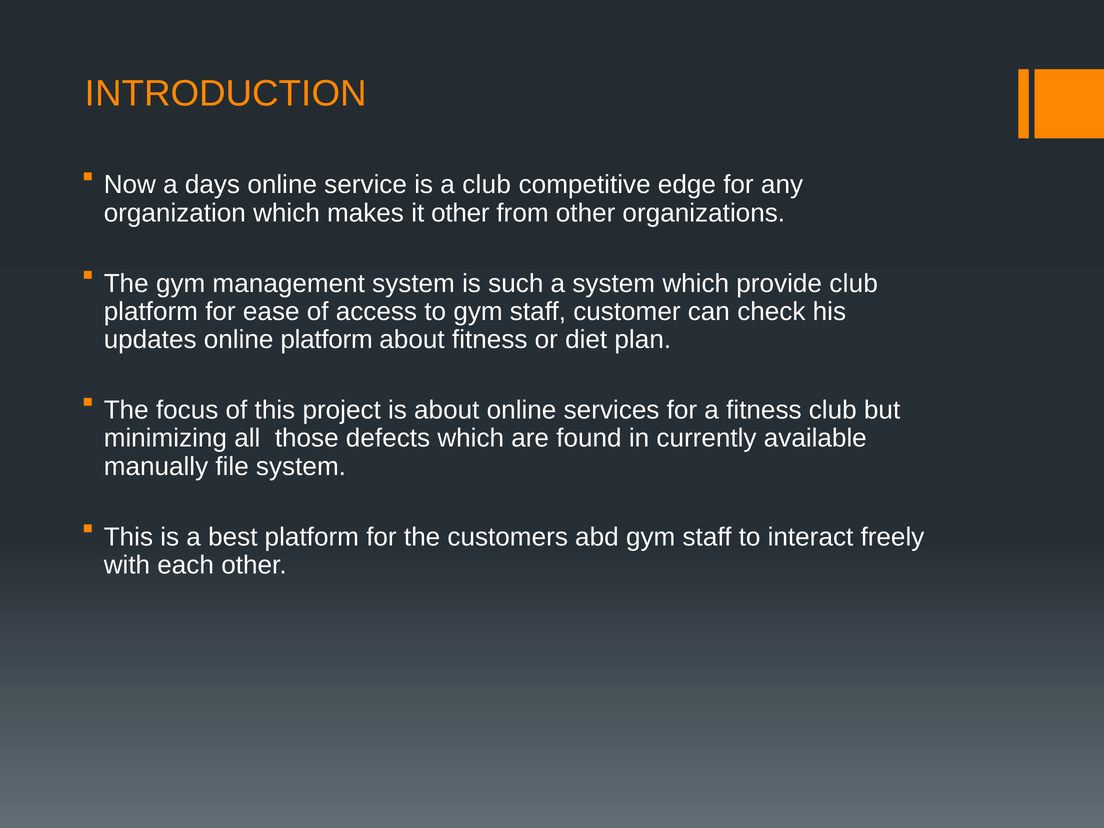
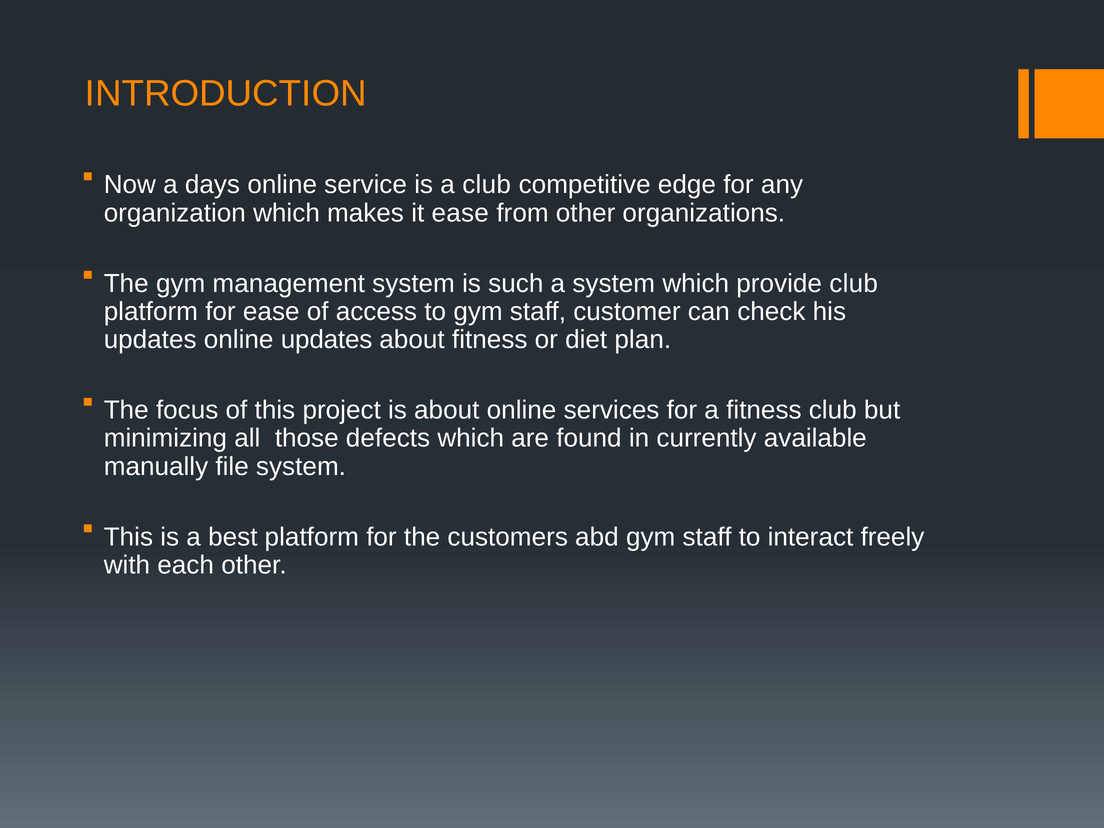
it other: other -> ease (460, 213)
online platform: platform -> updates (327, 340)
